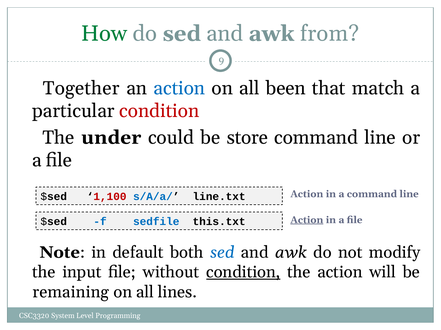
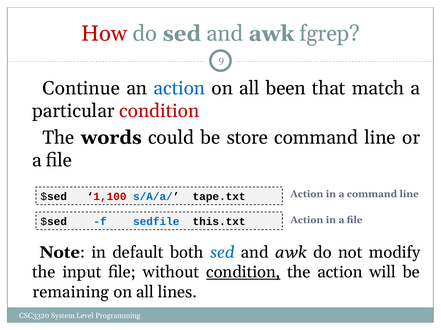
How colour: green -> red (104, 34)
from: from -> fgrep (330, 34)
Together: Together -> Continue (81, 89)
under: under -> words (111, 138)
line.txt: line.txt -> tape.txt (219, 197)
Action underline: present -> none (307, 220)
